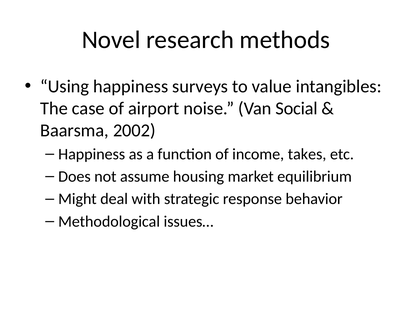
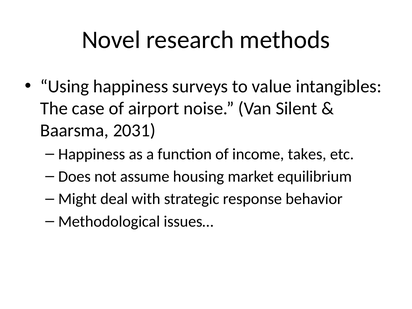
Social: Social -> Silent (297, 108)
2002: 2002 -> 2031 (134, 130)
